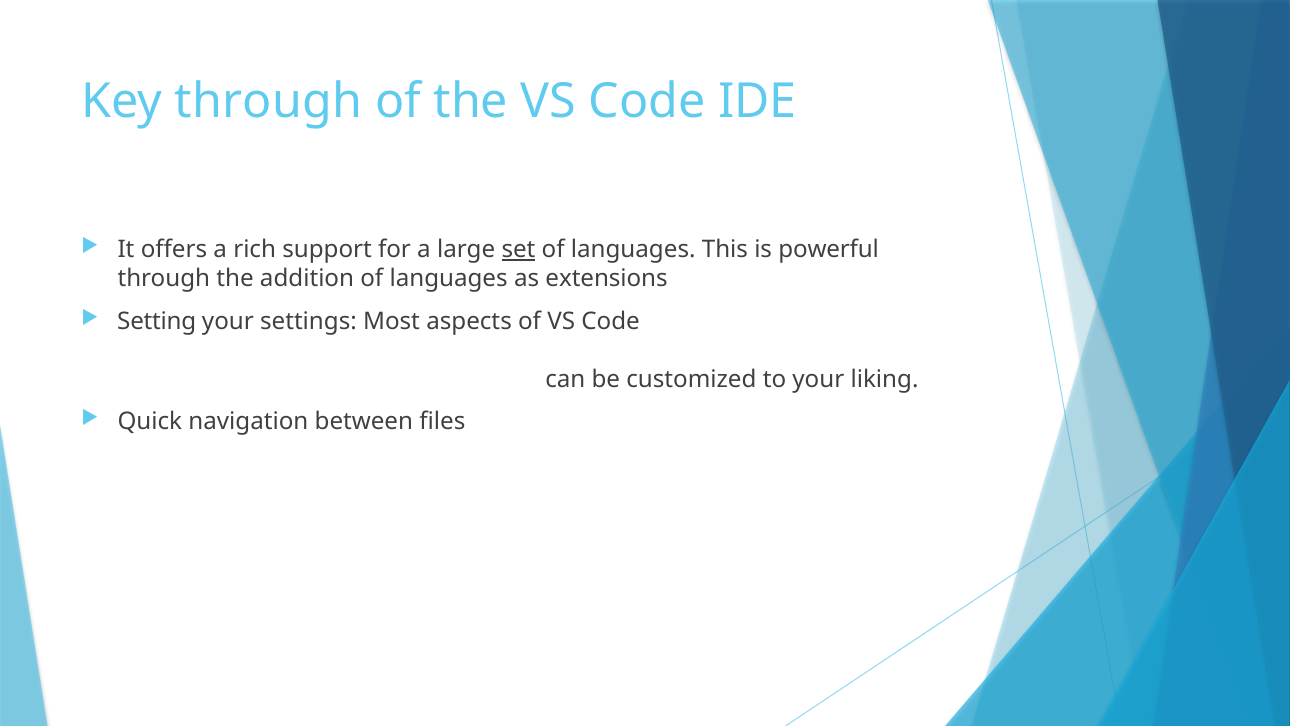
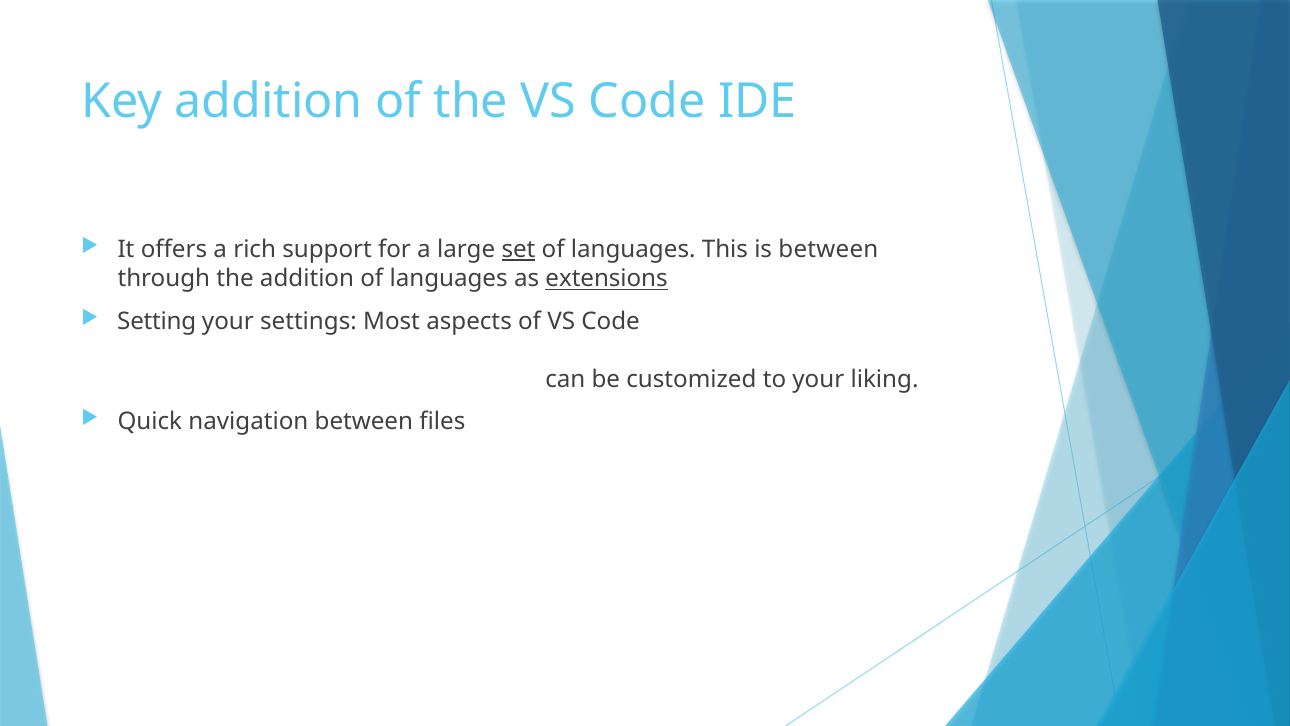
Key through: through -> addition (269, 102)
is powerful: powerful -> between (828, 250)
extensions underline: none -> present (607, 279)
